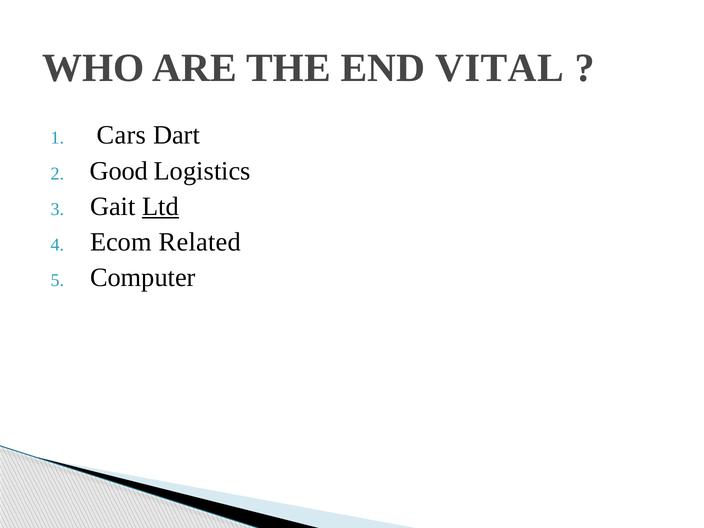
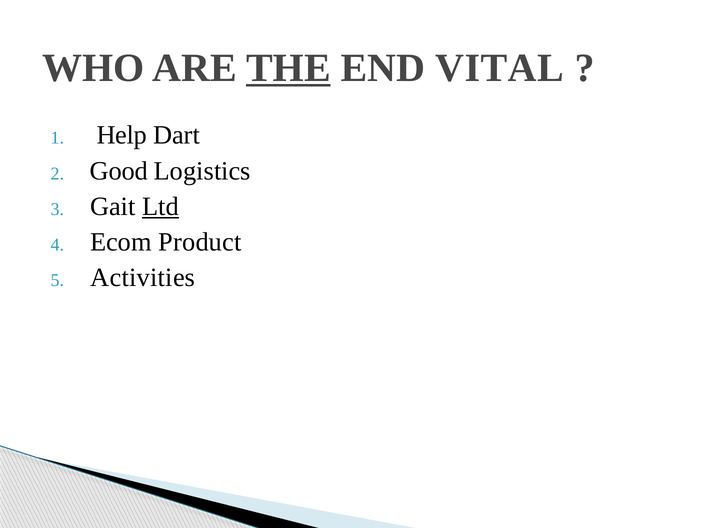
THE underline: none -> present (288, 68)
Cars: Cars -> Help (122, 135)
Related: Related -> Product (200, 242)
Computer: Computer -> Activities (143, 278)
